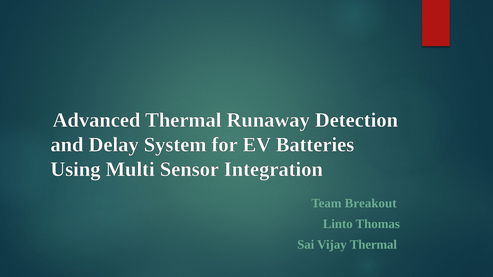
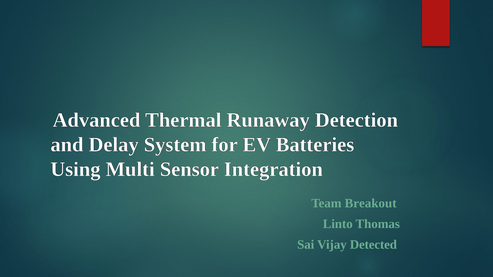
Vijay Thermal: Thermal -> Detected (373, 245)
